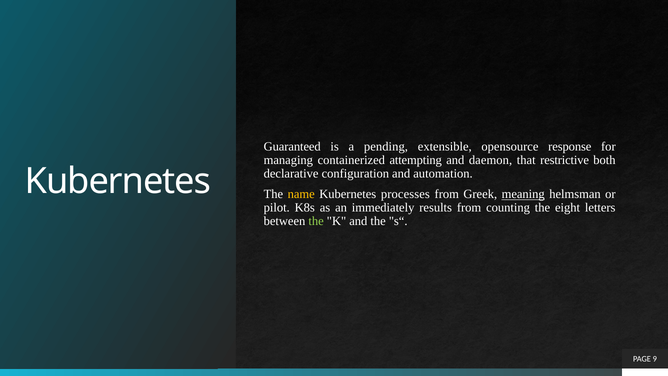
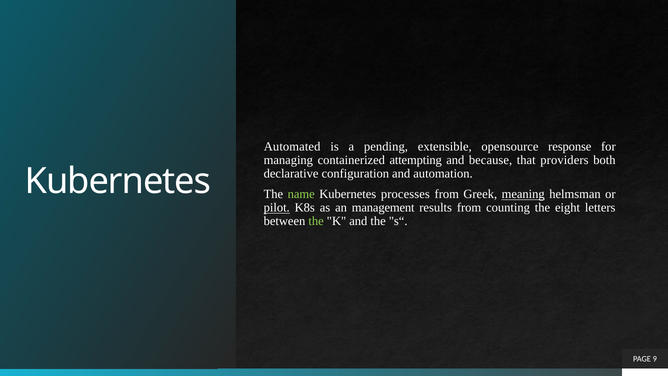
Guaranteed: Guaranteed -> Automated (292, 147)
daemon: daemon -> because (491, 160)
restrictive: restrictive -> providers (564, 160)
name colour: yellow -> light green (301, 194)
pilot underline: none -> present (277, 208)
immediately: immediately -> management (383, 208)
